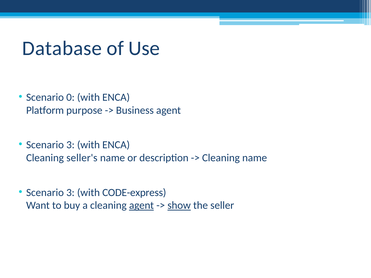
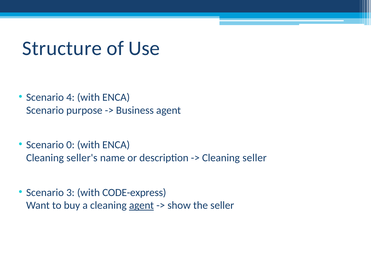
Database: Database -> Structure (62, 48)
0: 0 -> 4 (70, 97)
Platform: Platform -> Scenario (45, 110)
3: 3 -> 0 (70, 145)
Cleaning name: name -> seller (255, 158)
show underline: present -> none (179, 206)
